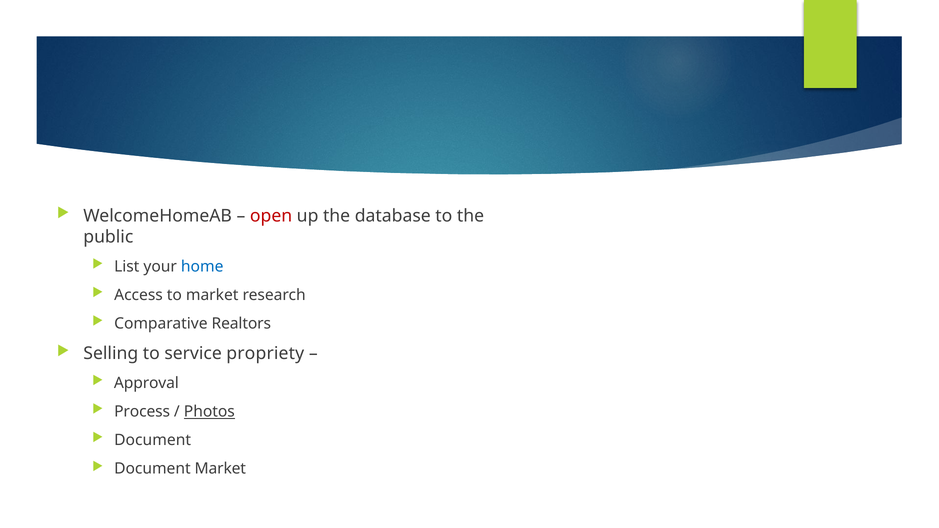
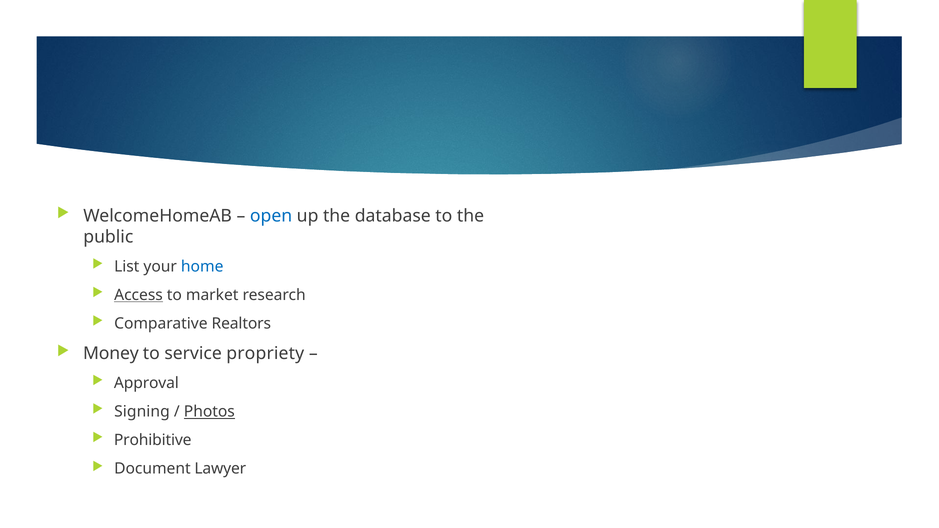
open colour: red -> blue (271, 216)
Access underline: none -> present (139, 295)
Selling: Selling -> Money (111, 354)
Process: Process -> Signing (142, 412)
Document: Document -> Prohibitive (153, 440)
Document Market: Market -> Lawyer (220, 469)
